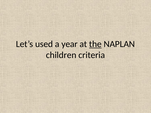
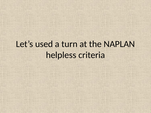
year: year -> turn (69, 44)
the underline: present -> none (95, 44)
children: children -> helpless (61, 55)
